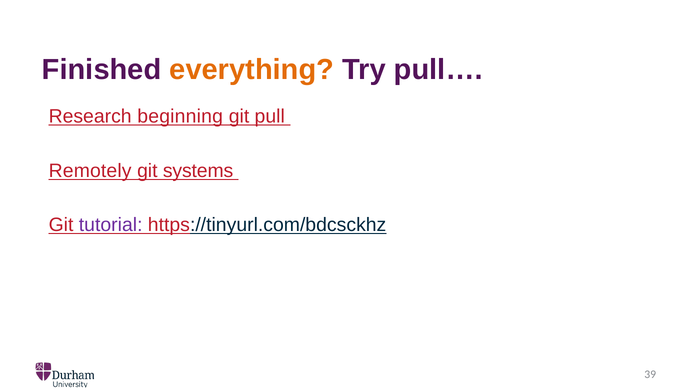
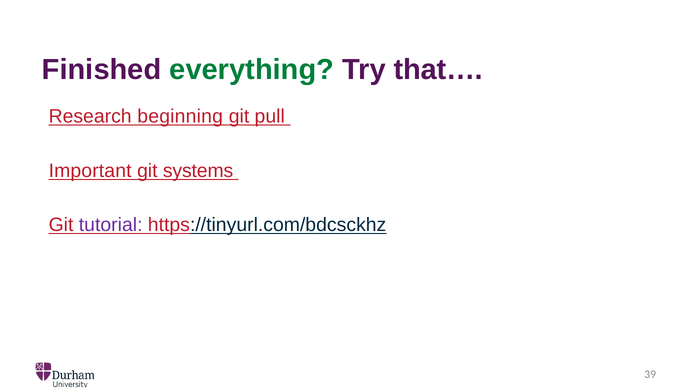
everything colour: orange -> green (252, 70)
pull…: pull… -> that… (438, 70)
Remotely: Remotely -> Important (90, 171)
